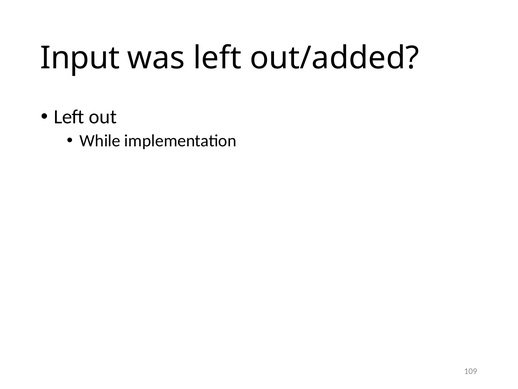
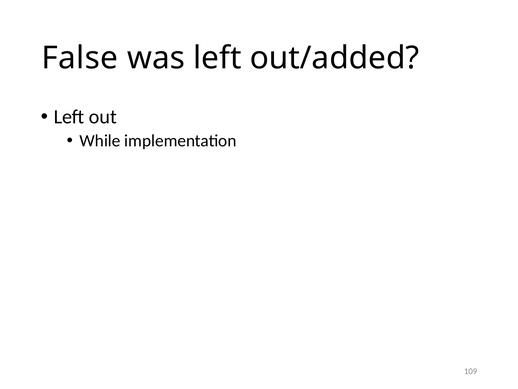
Input: Input -> False (80, 58)
